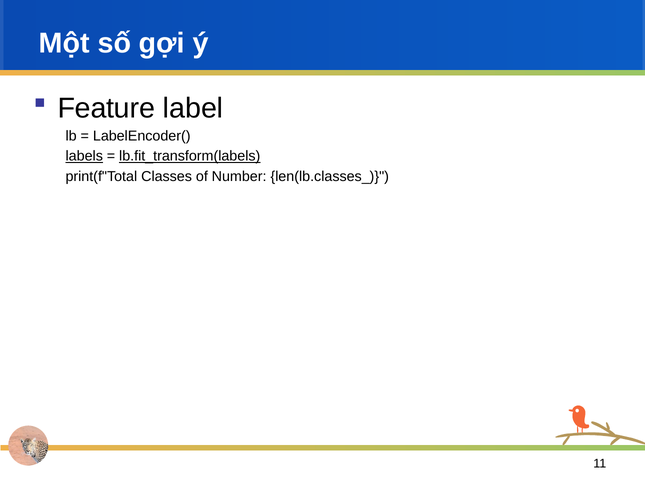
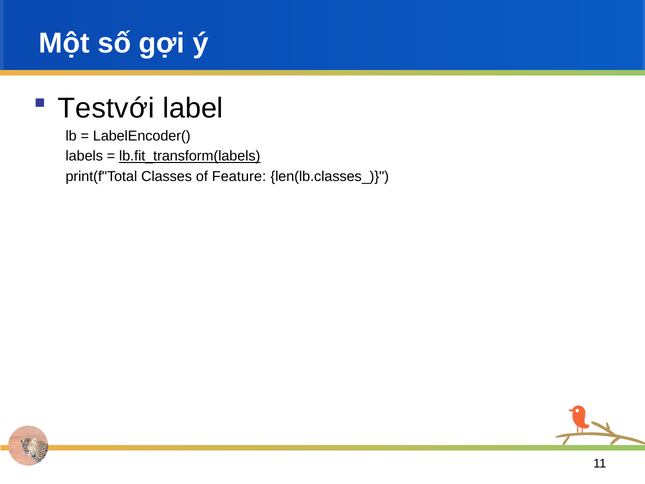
Feature: Feature -> Testvới (106, 108)
labels underline: present -> none (84, 156)
Number: Number -> Feature (239, 176)
